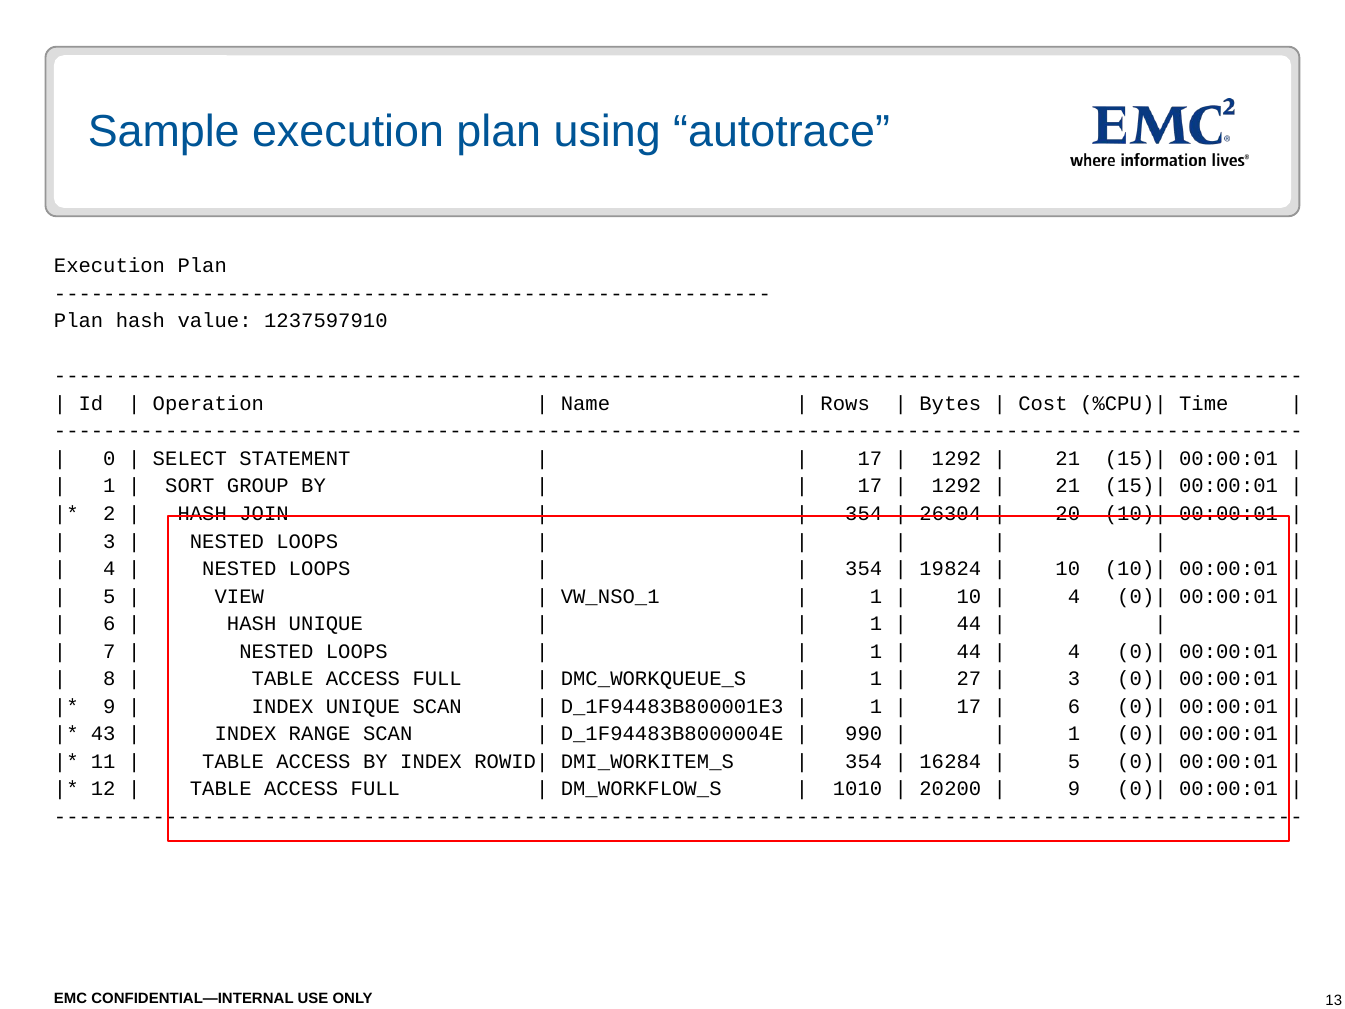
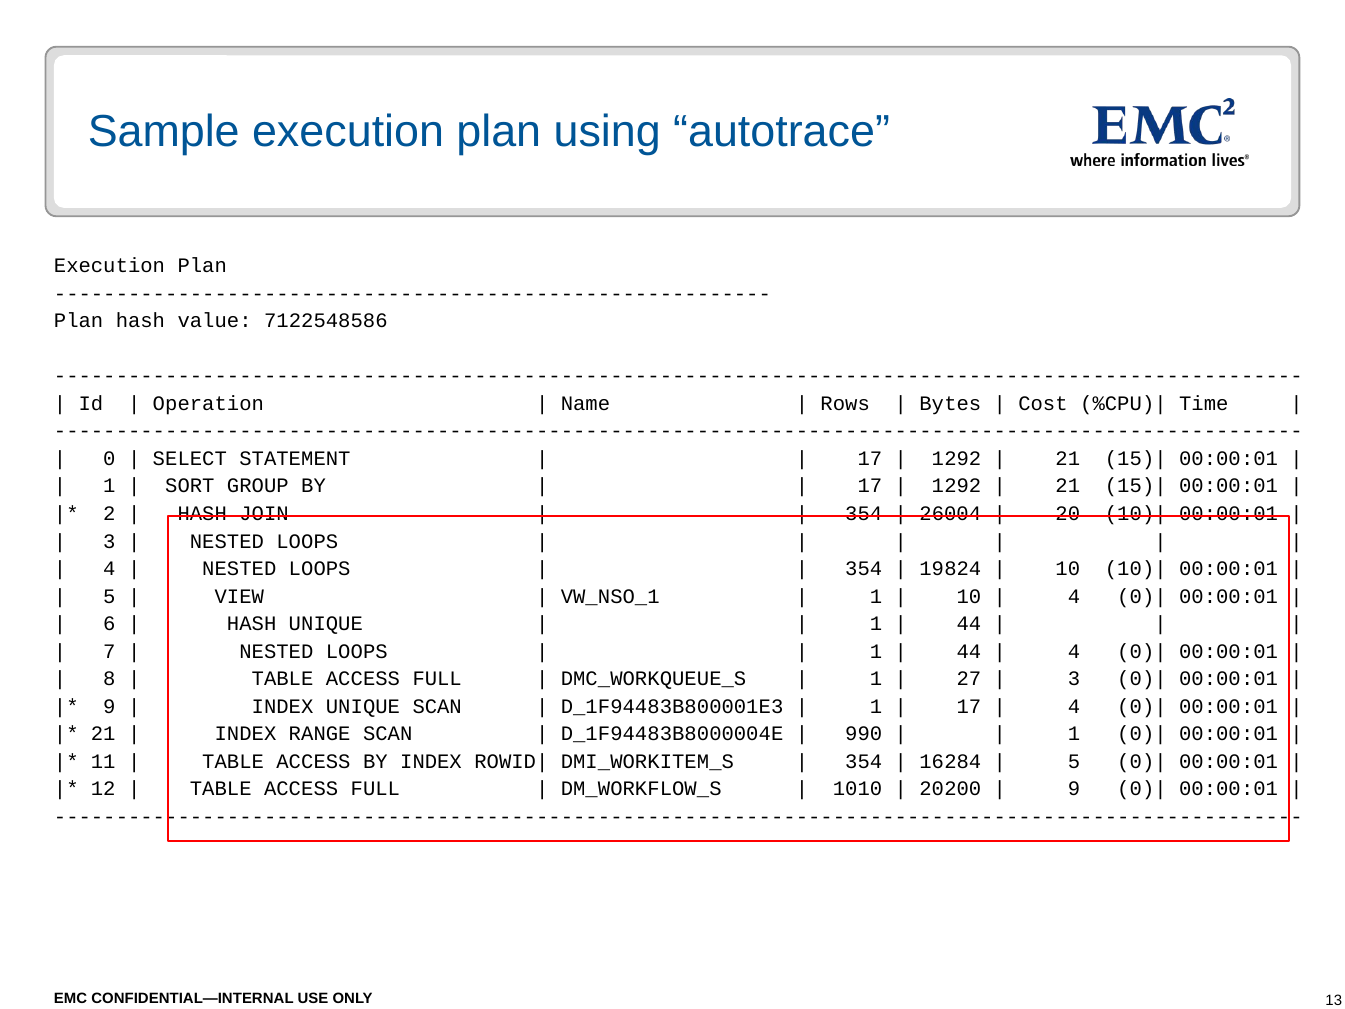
1237597910: 1237597910 -> 7122548586 (326, 321)
26304: 26304 -> 26004 (950, 514)
6: 6 -> 4 (1074, 706)
43: 43 -> 21 (103, 734)
